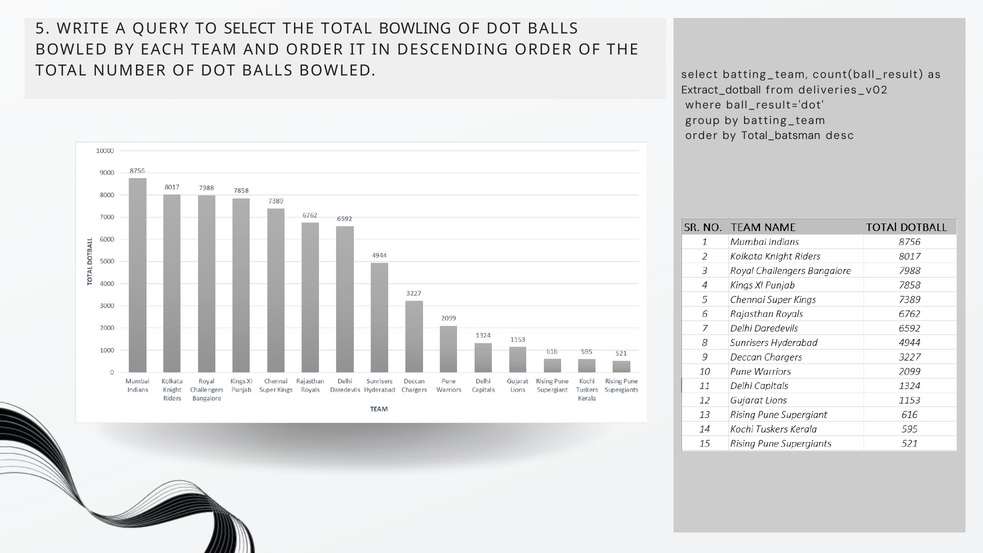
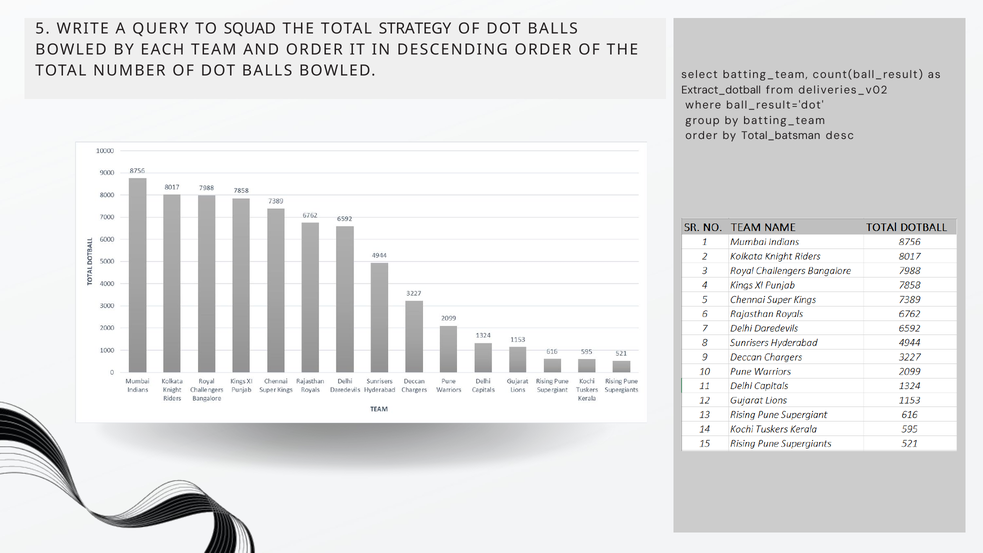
TO SELECT: SELECT -> SQUAD (250, 29)
BOWLING: BOWLING -> STRATEGY (415, 29)
